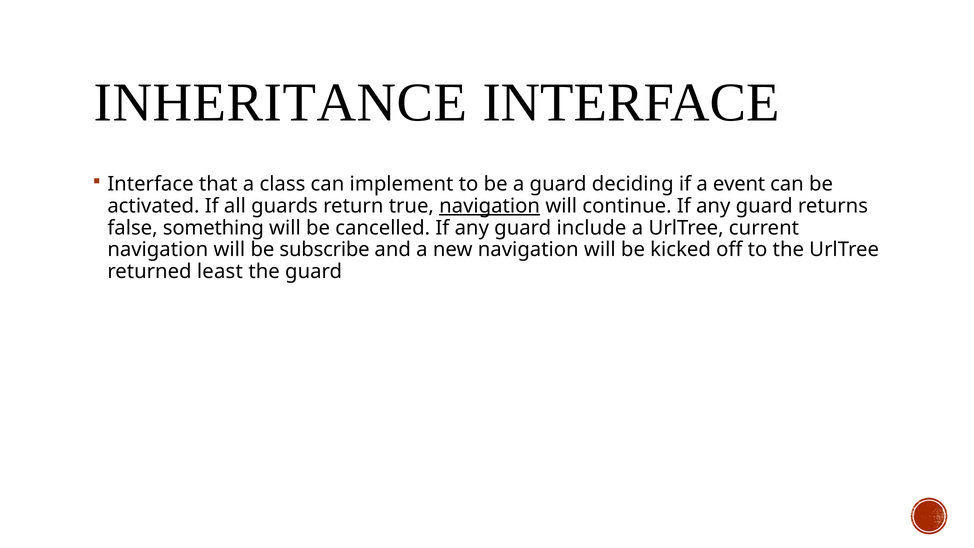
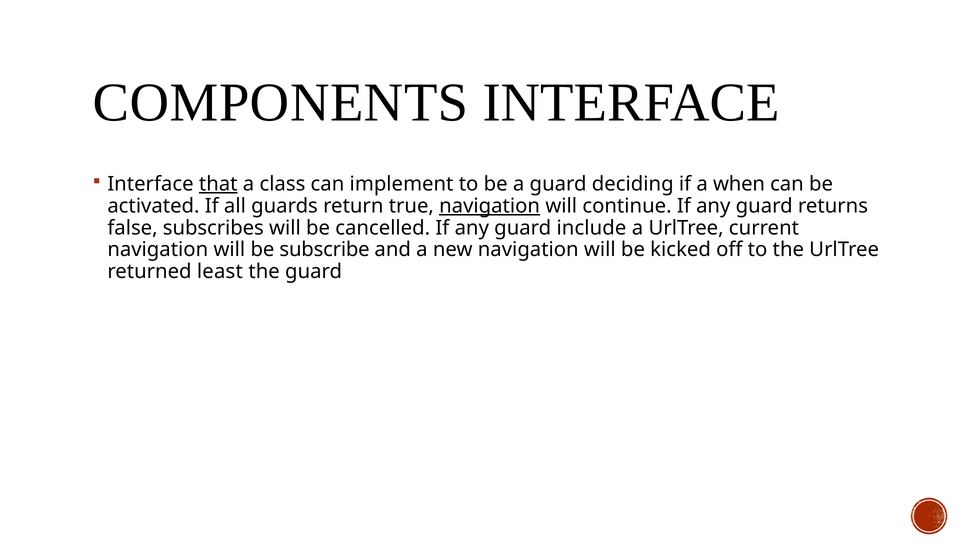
INHERITANCE: INHERITANCE -> COMPONENTS (281, 103)
that underline: none -> present (218, 184)
event: event -> when (739, 184)
something: something -> subscribes (213, 228)
